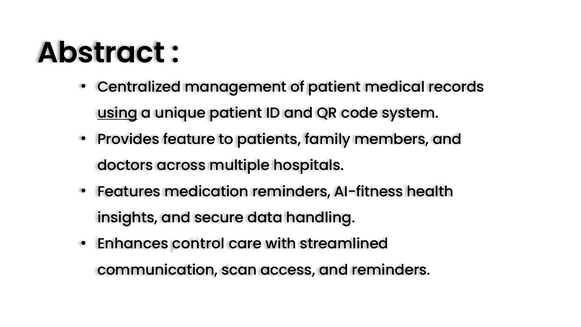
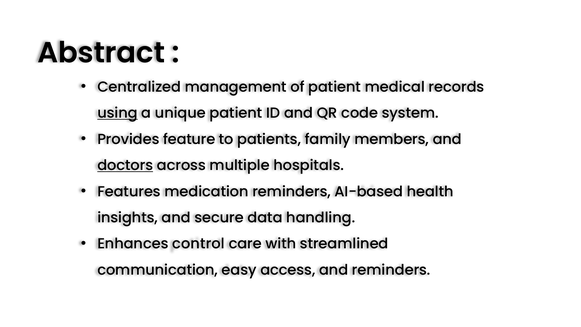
doctors underline: none -> present (125, 165)
AI-fitness: AI-fitness -> AI-based (369, 191)
scan: scan -> easy (239, 270)
